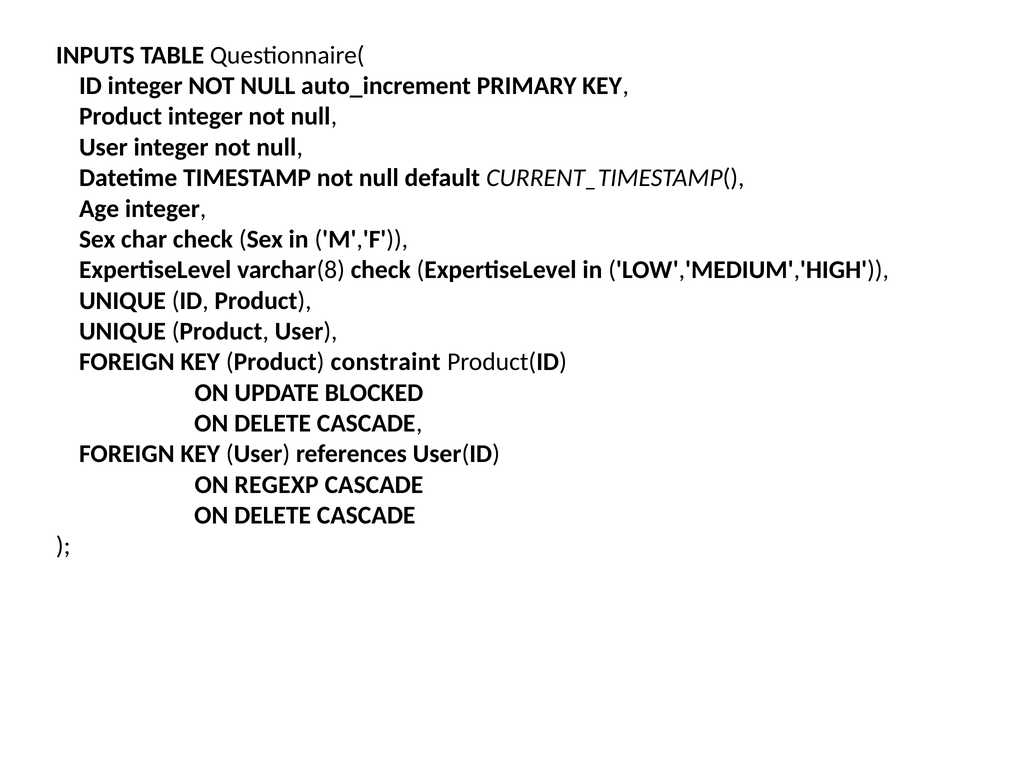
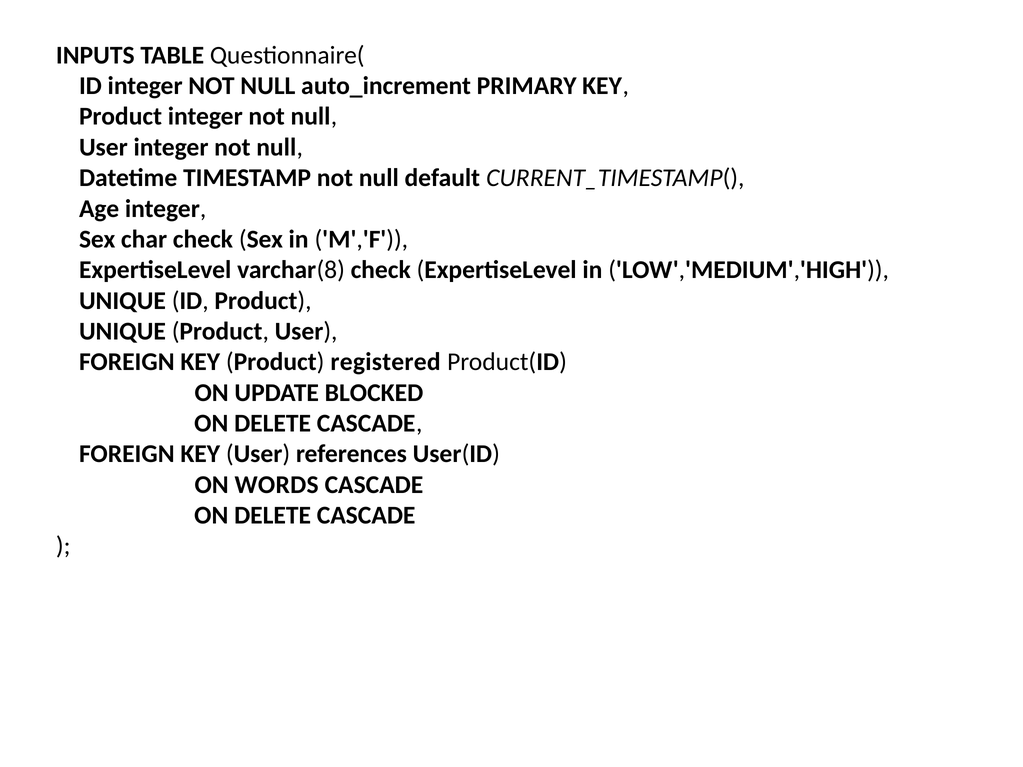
constraint: constraint -> registered (386, 362)
REGEXP: REGEXP -> WORDS (277, 485)
